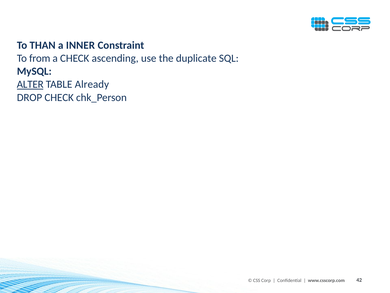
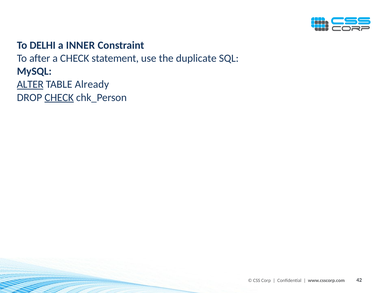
THAN: THAN -> DELHI (43, 45)
from: from -> after (40, 58)
ascending: ascending -> statement (115, 58)
CHECK underline: none -> present (59, 97)
